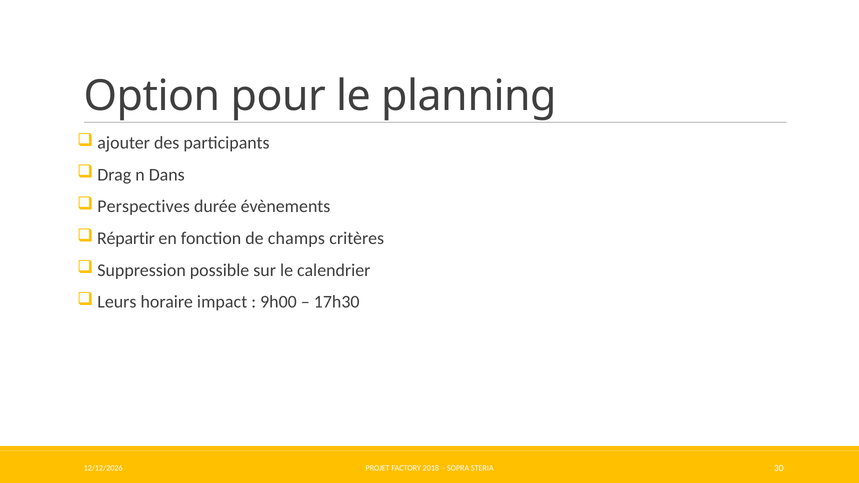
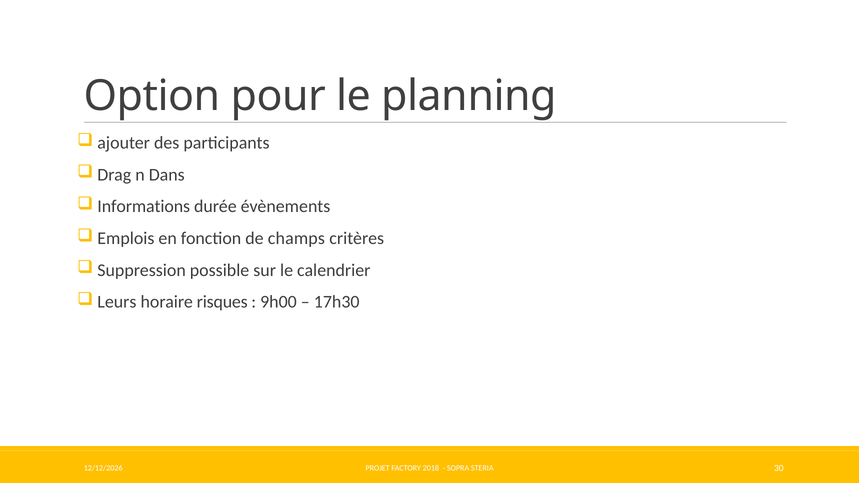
Perspectives: Perspectives -> Informations (144, 207)
Répartir: Répartir -> Emplois (126, 238)
impact: impact -> risques (222, 302)
